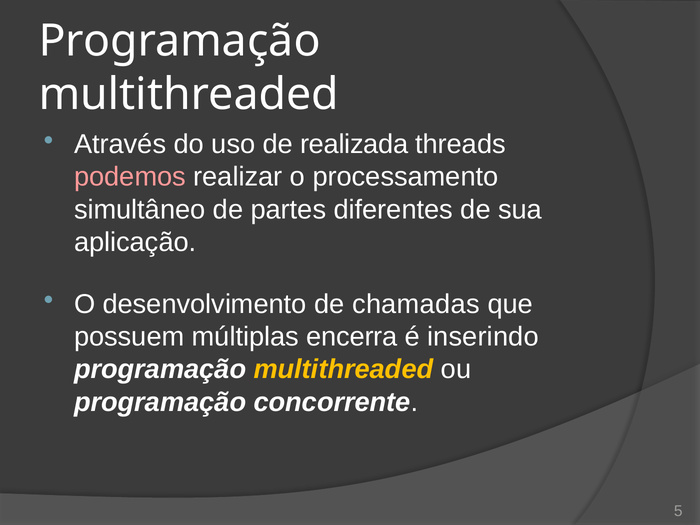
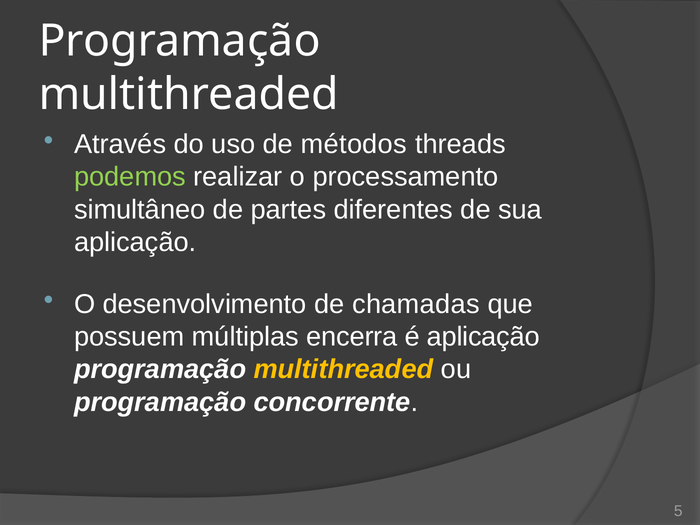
realizada: realizada -> métodos (354, 144)
podemos colour: pink -> light green (130, 177)
é inserindo: inserindo -> aplicação (483, 337)
